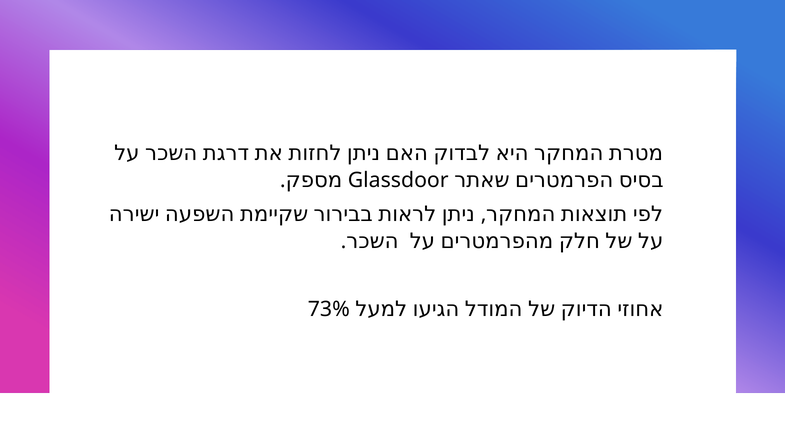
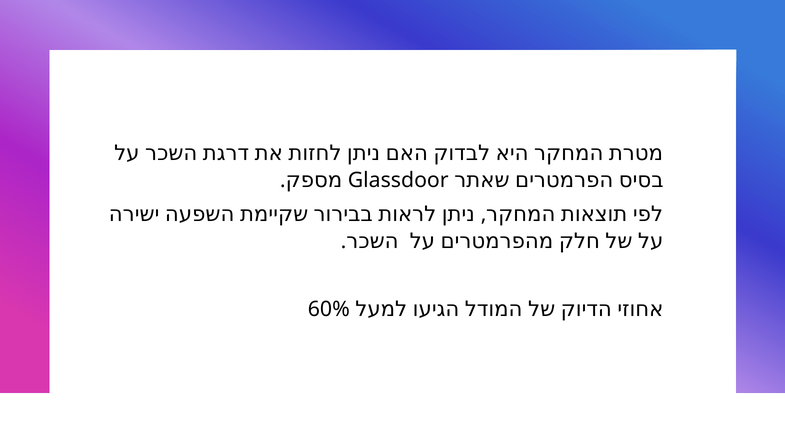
73%: 73% -> 60% (329, 310)
